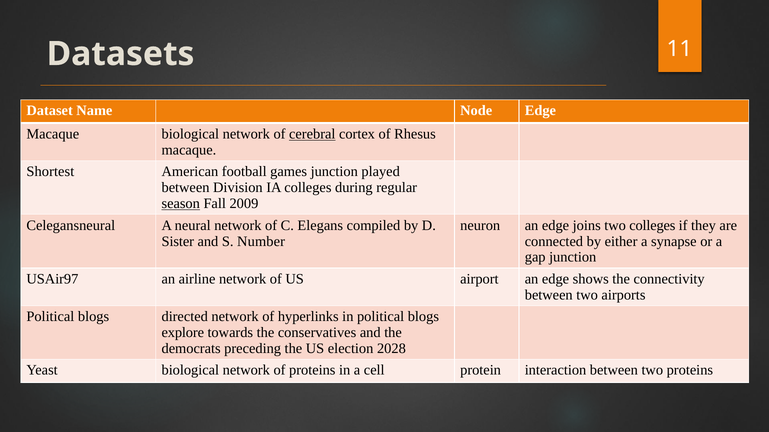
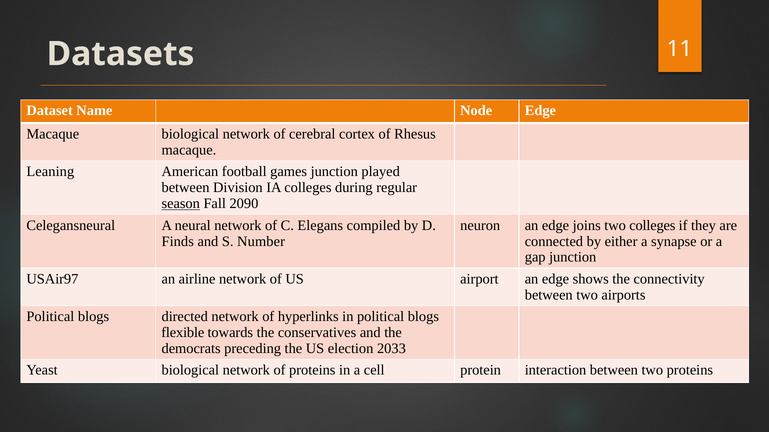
cerebral underline: present -> none (312, 134)
Shortest: Shortest -> Leaning (50, 172)
2009: 2009 -> 2090 (244, 204)
Sister: Sister -> Finds (178, 242)
explore: explore -> flexible (183, 333)
2028: 2028 -> 2033 (391, 349)
